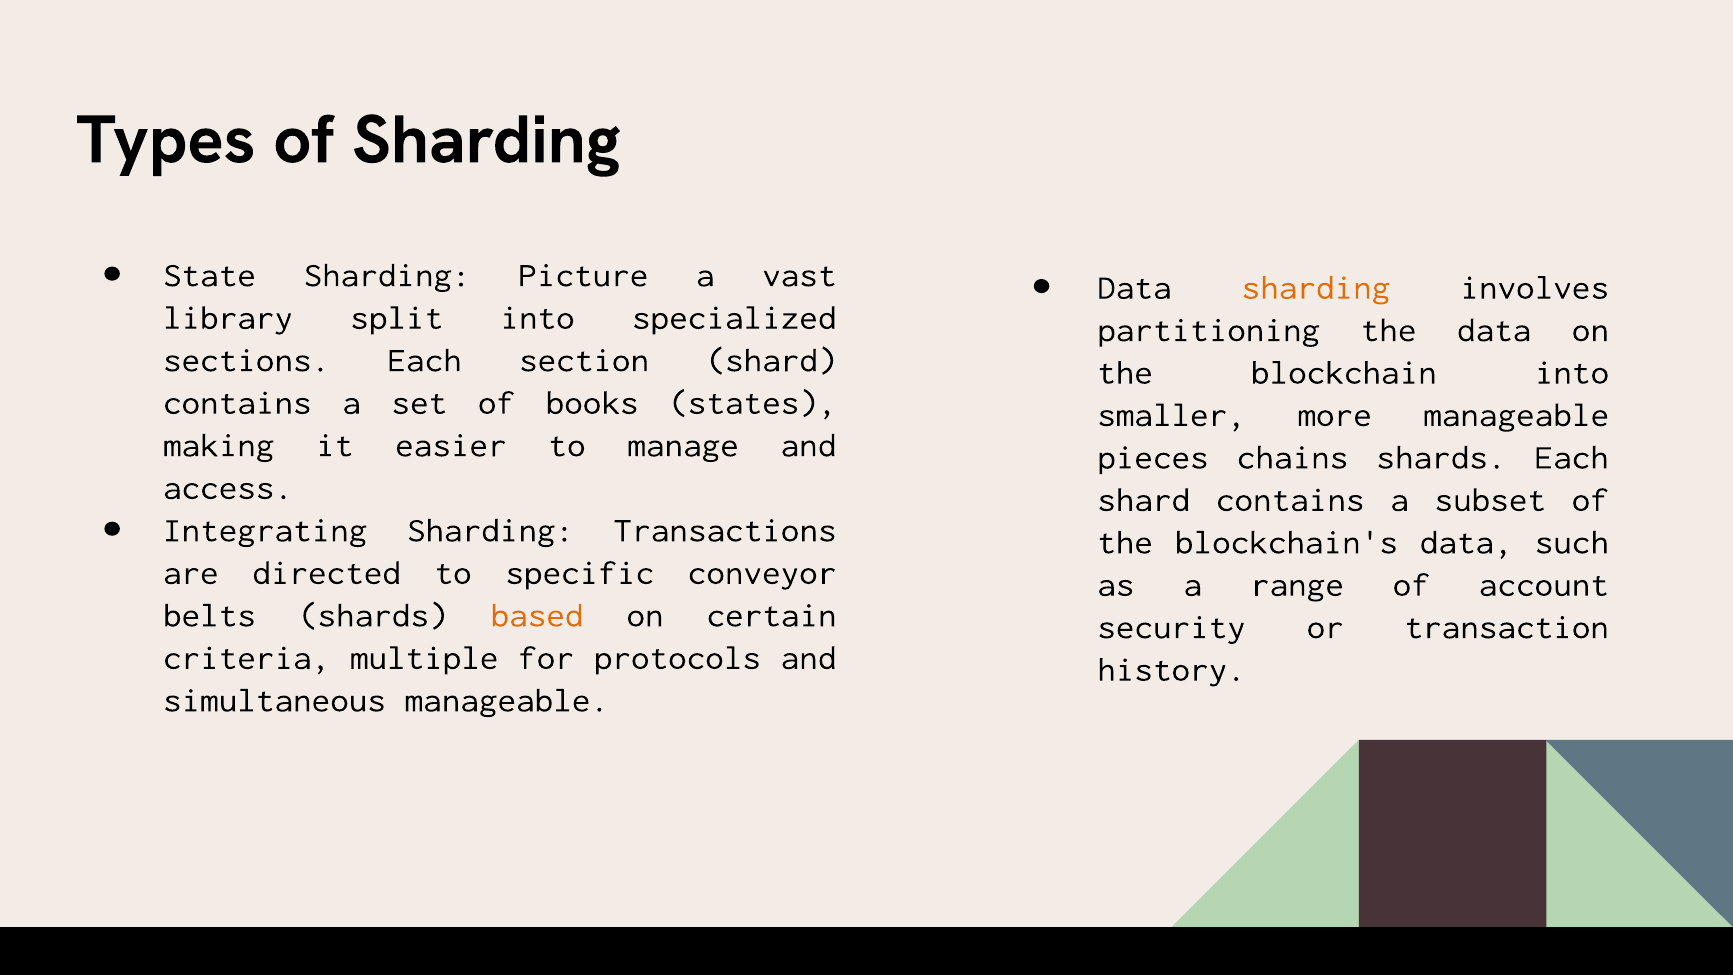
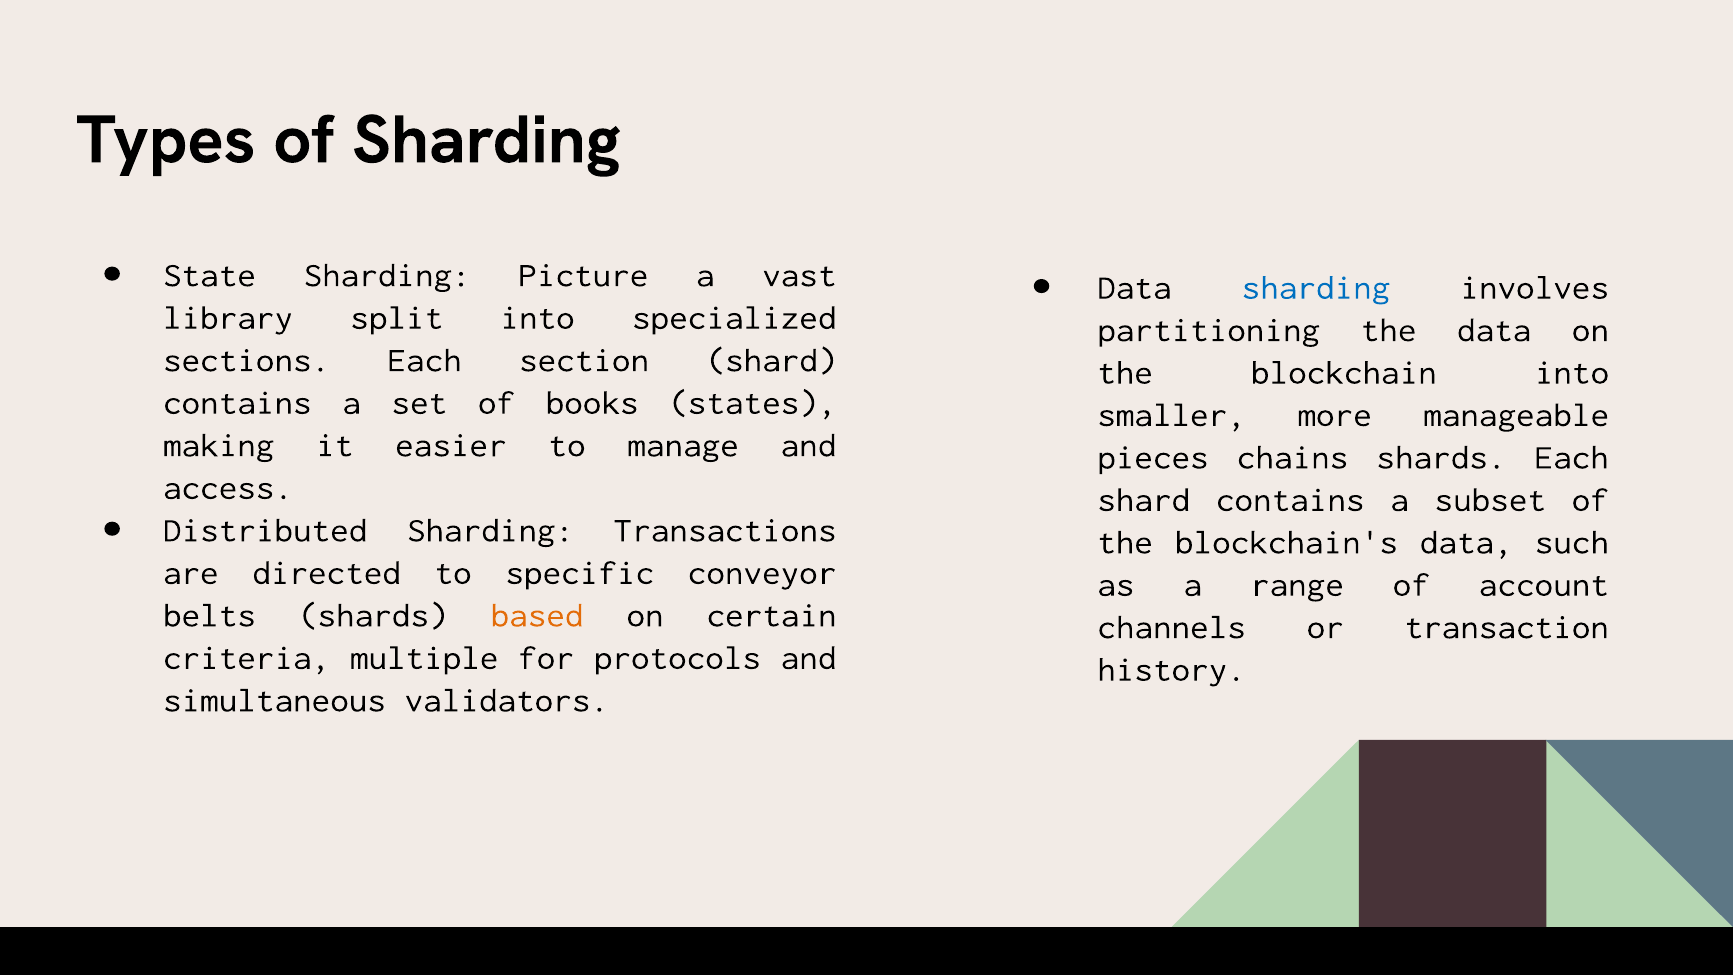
sharding colour: orange -> blue (1316, 287)
Integrating: Integrating -> Distributed (265, 530)
security: security -> channels (1172, 627)
simultaneous manageable: manageable -> validators (507, 700)
